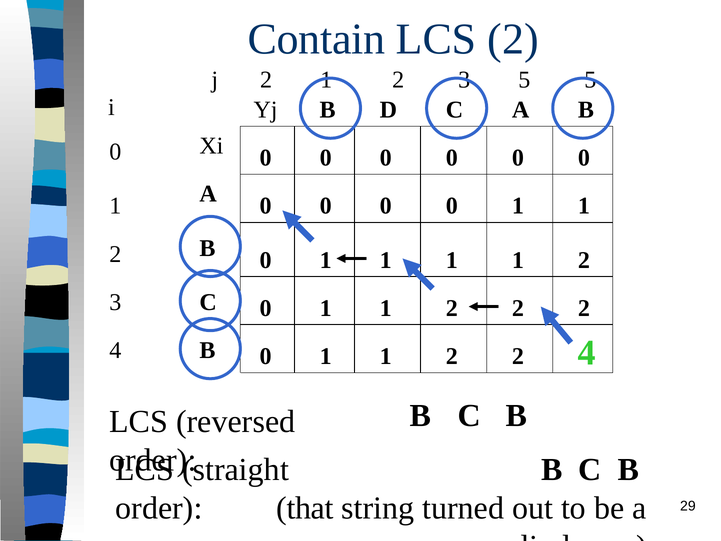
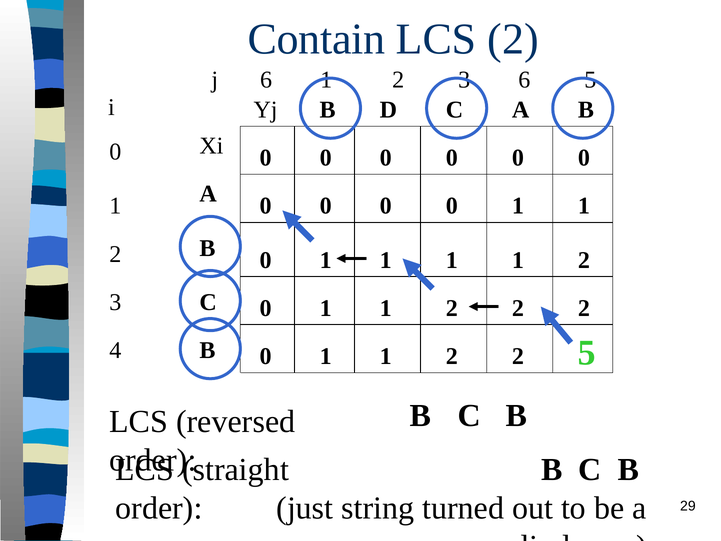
j 2: 2 -> 6 (266, 80)
5: 5 -> 6 (524, 80)
2 4: 4 -> 5 (587, 352)
that: that -> just (305, 508)
